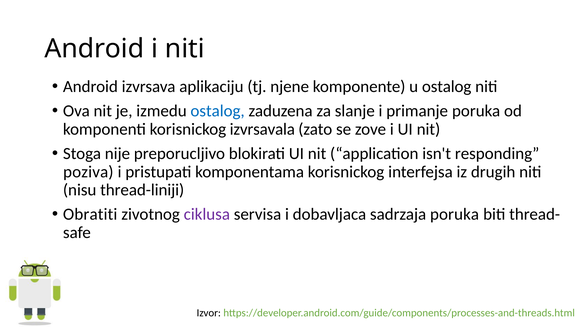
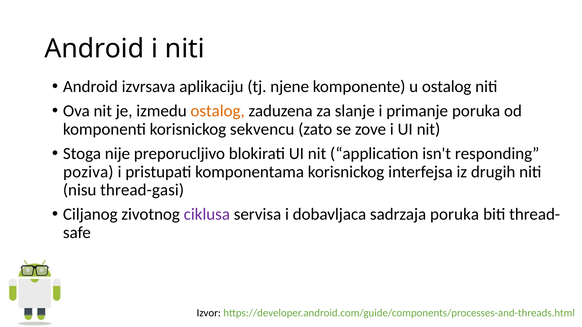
ostalog colour: blue -> orange (218, 111)
izvrsavala: izvrsavala -> sekvencu (262, 129)
thread-liniji: thread-liniji -> thread-gasi (142, 190)
Obratiti: Obratiti -> Ciljanog (90, 215)
